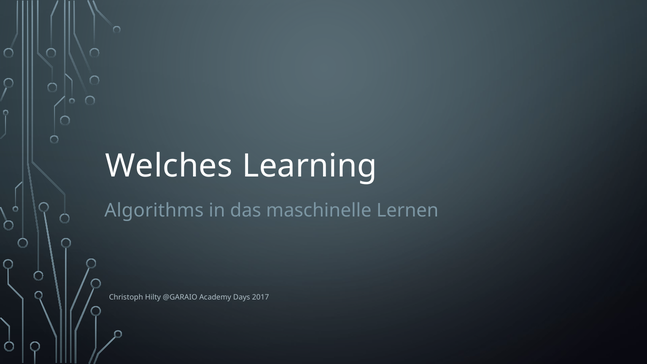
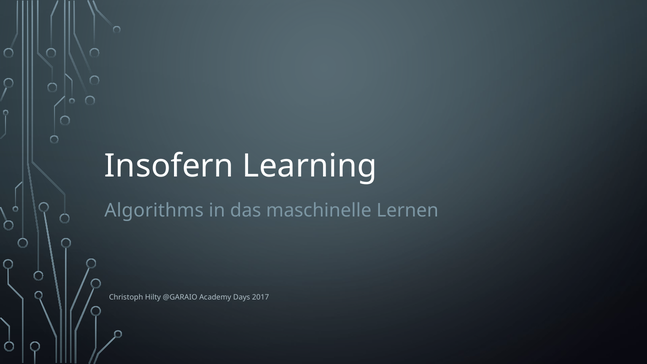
Welches: Welches -> Insofern (169, 166)
